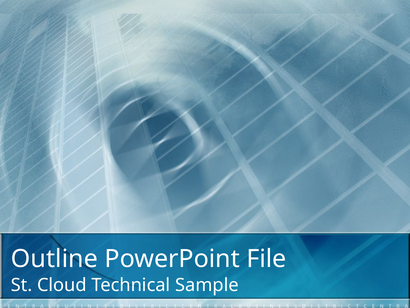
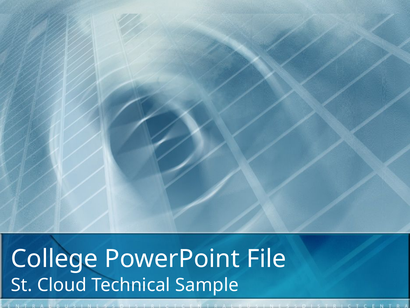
Outline: Outline -> College (54, 259)
